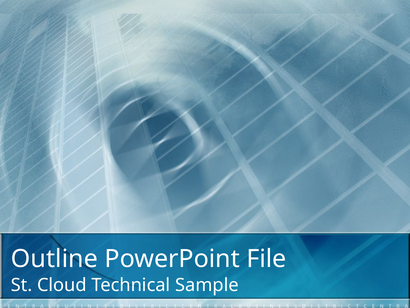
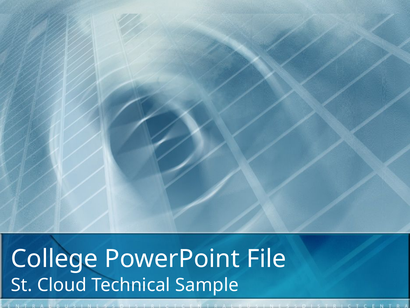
Outline: Outline -> College (54, 259)
